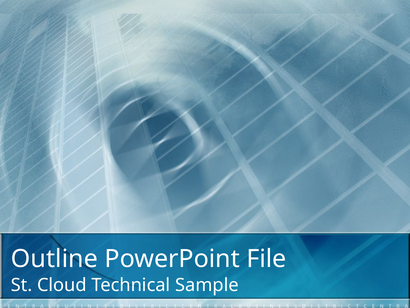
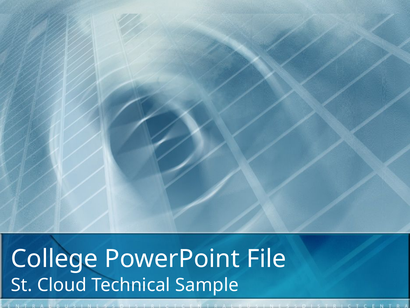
Outline: Outline -> College (54, 259)
